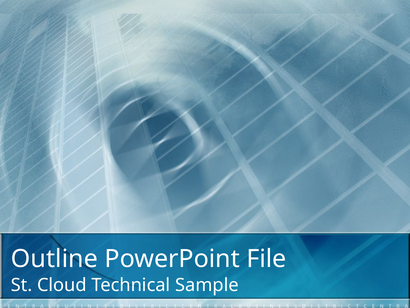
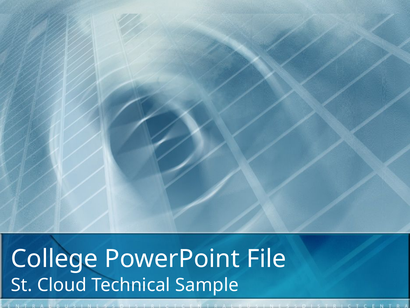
Outline: Outline -> College (54, 259)
